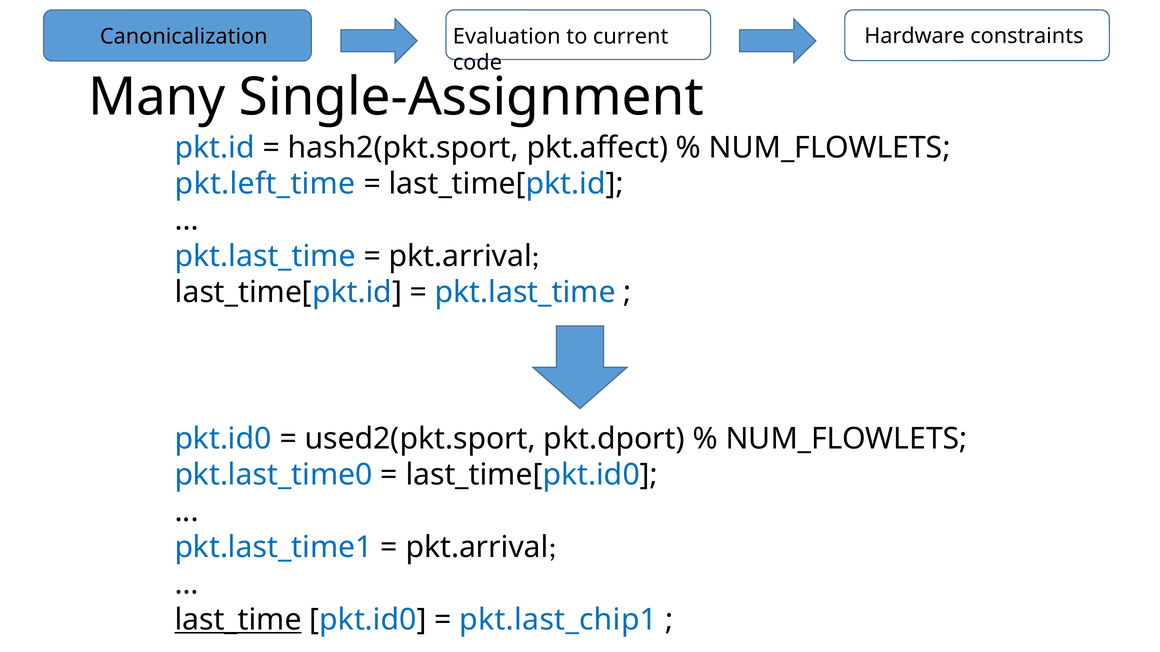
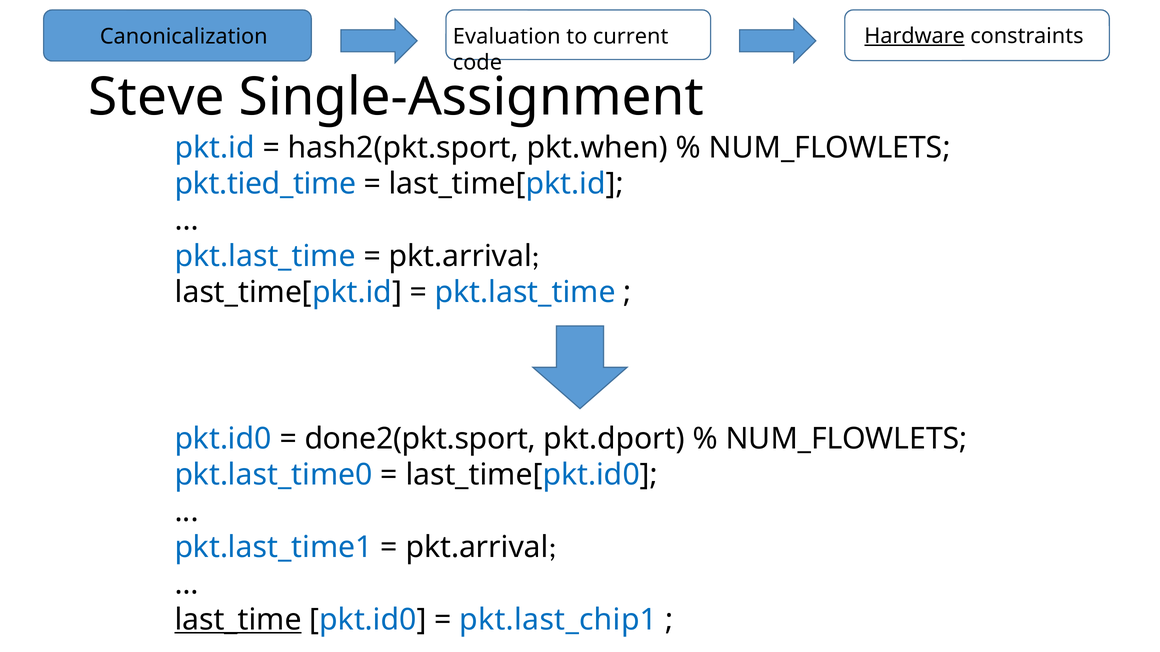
Hardware underline: none -> present (915, 36)
Many: Many -> Steve (157, 97)
pkt.affect: pkt.affect -> pkt.when (597, 148)
pkt.left_time: pkt.left_time -> pkt.tied_time (265, 184)
used2(pkt.sport: used2(pkt.sport -> done2(pkt.sport (420, 439)
